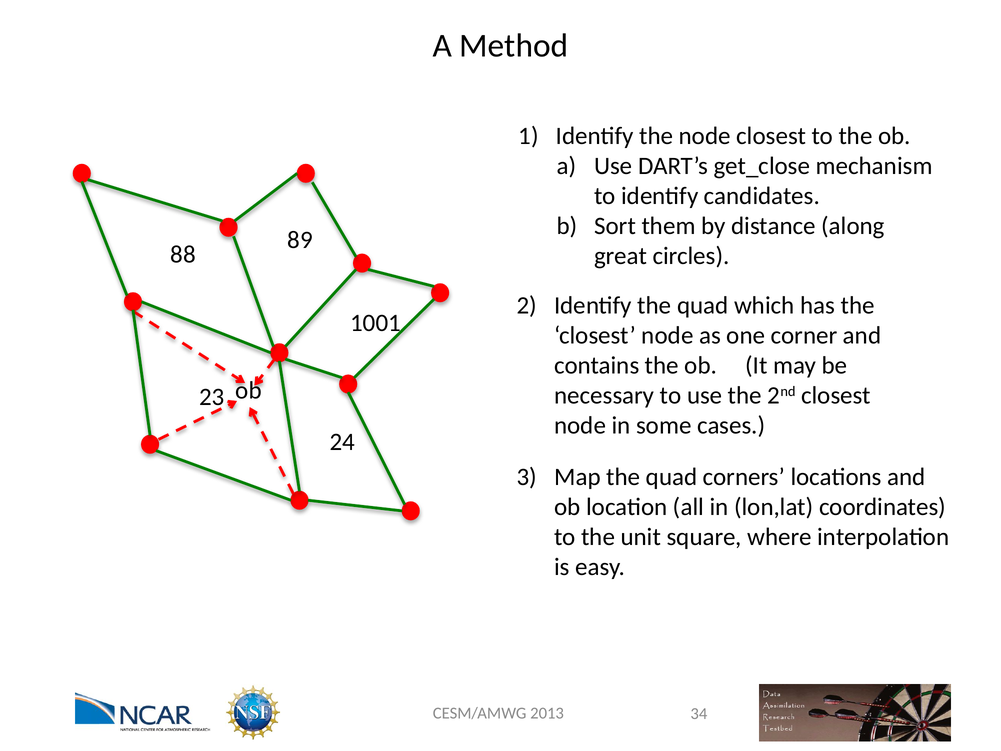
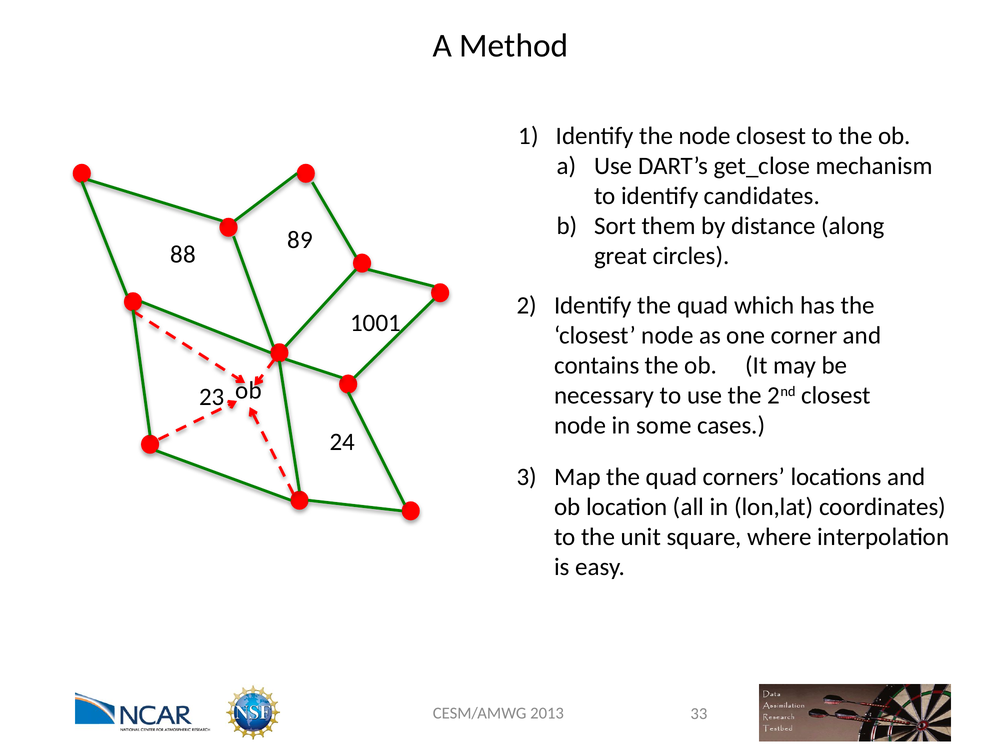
34: 34 -> 33 (699, 713)
